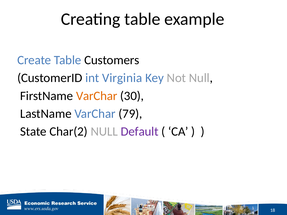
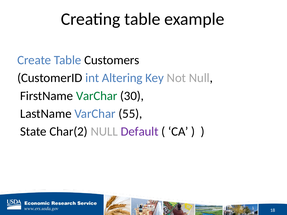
Virginia: Virginia -> Altering (122, 78)
VarChar colour: orange -> green (97, 96)
79: 79 -> 55 (130, 114)
